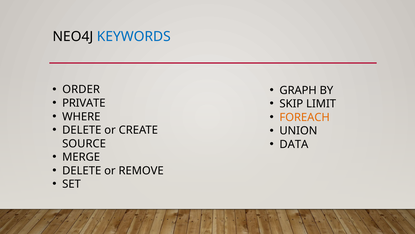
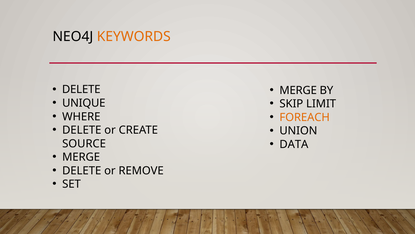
KEYWORDS colour: blue -> orange (134, 36)
ORDER: ORDER -> DELETE (81, 89)
GRAPH: GRAPH -> MERGE (298, 90)
PRIVATE: PRIVATE -> UNIQUE (84, 103)
